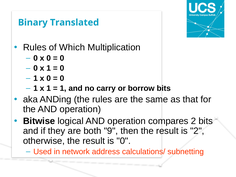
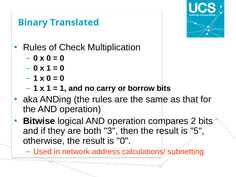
Which: Which -> Check (72, 47)
9: 9 -> 3 (111, 131)
is 2: 2 -> 5 (197, 131)
